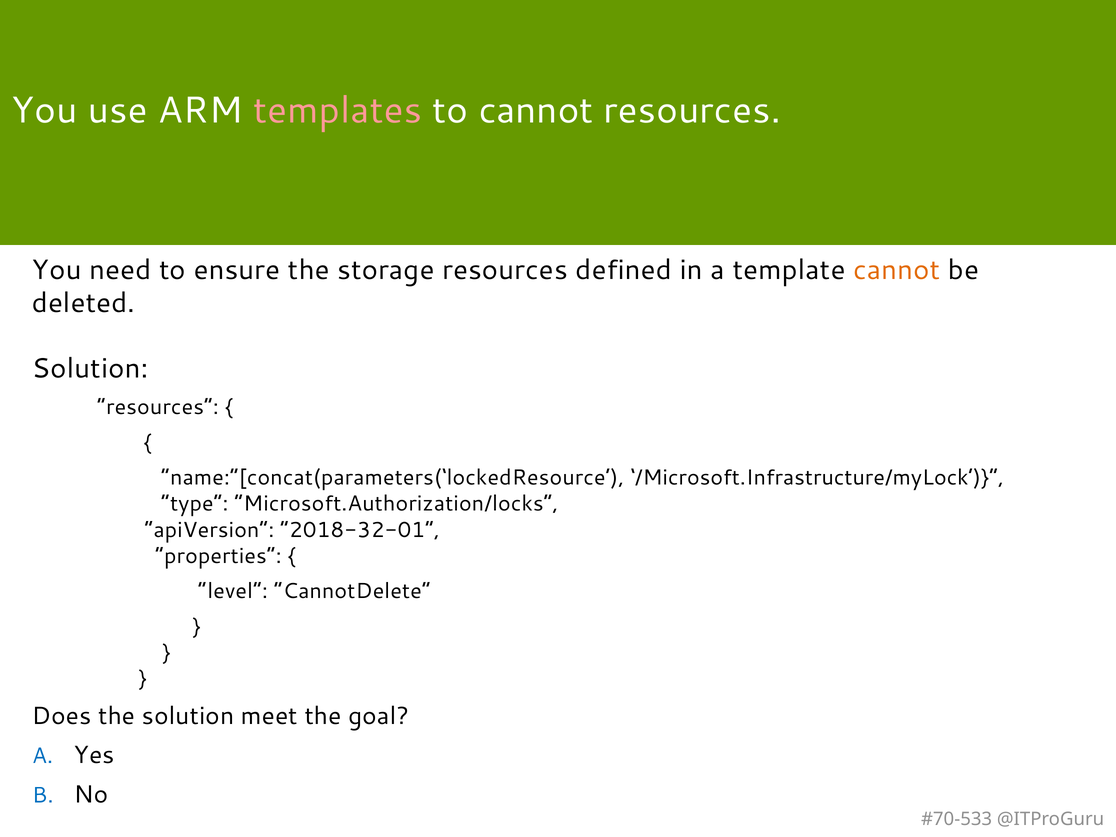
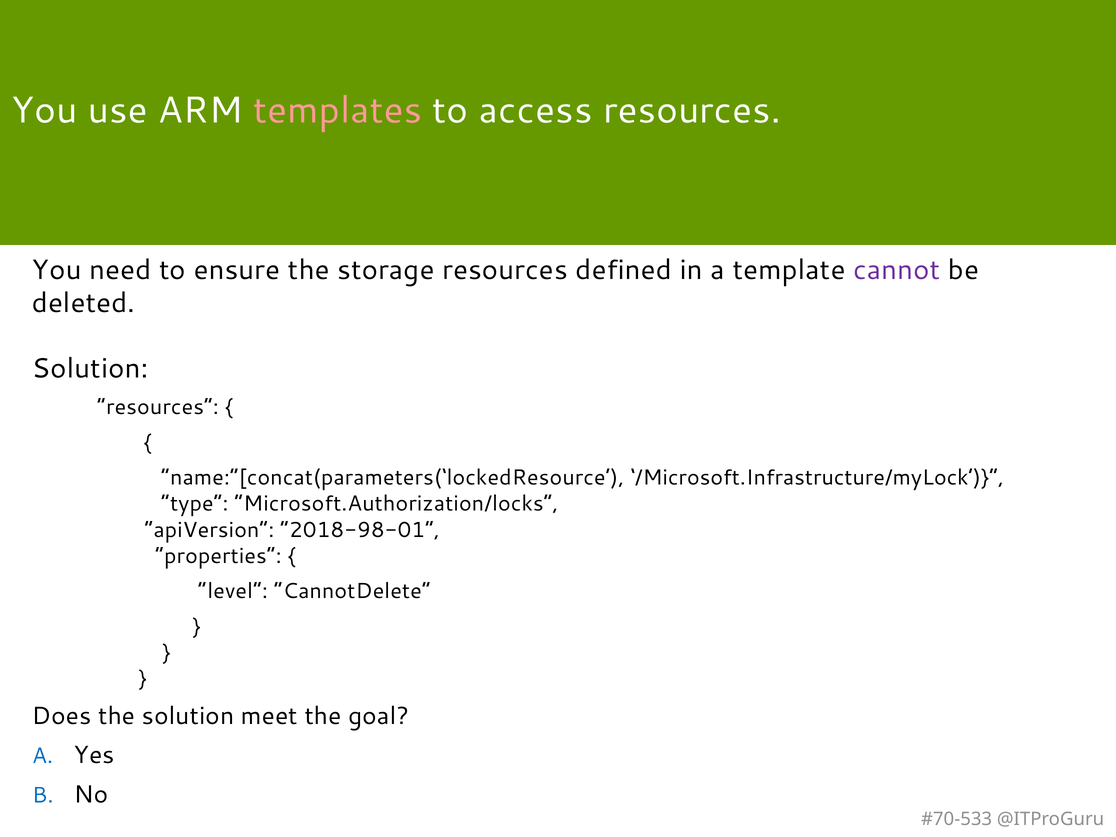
to cannot: cannot -> access (536, 110)
cannot colour: orange -> purple (897, 270)
2018-32-01: 2018-32-01 -> 2018-98-01 (360, 530)
